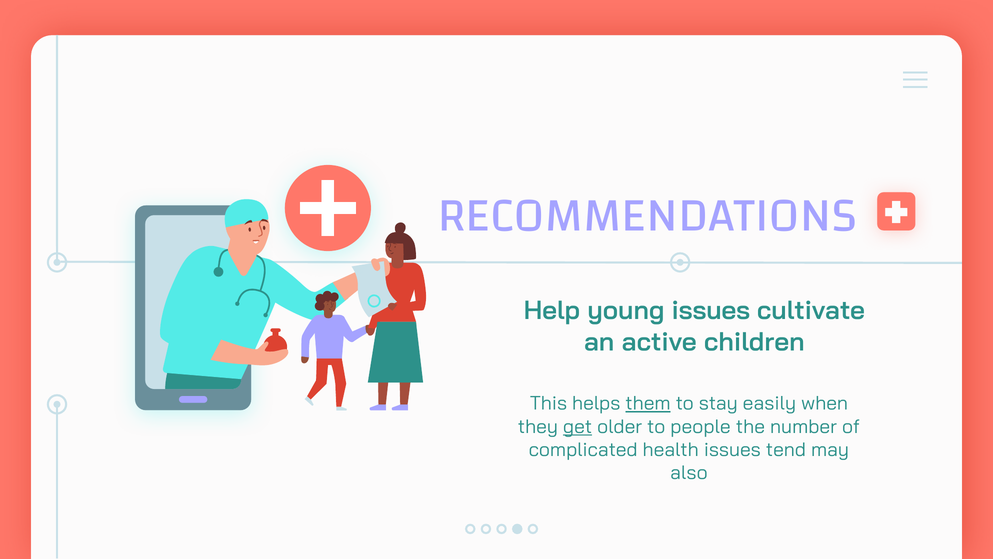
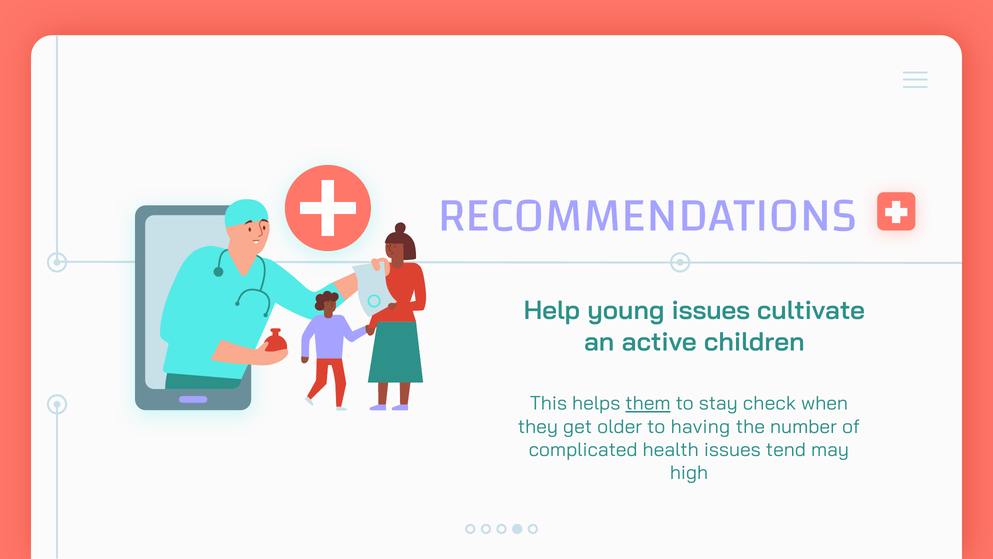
easily: easily -> check (769, 403)
get underline: present -> none (578, 426)
people: people -> having (700, 426)
also: also -> high (689, 473)
